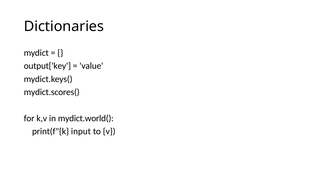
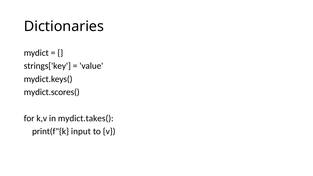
output['key: output['key -> strings['key (47, 66)
mydict.world(: mydict.world( -> mydict.takes( (86, 118)
